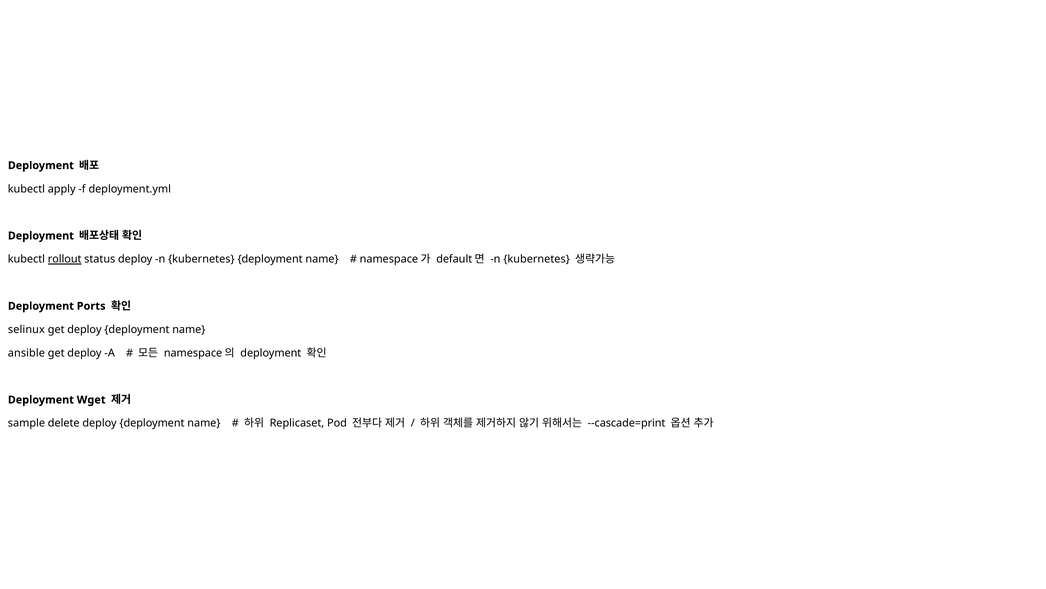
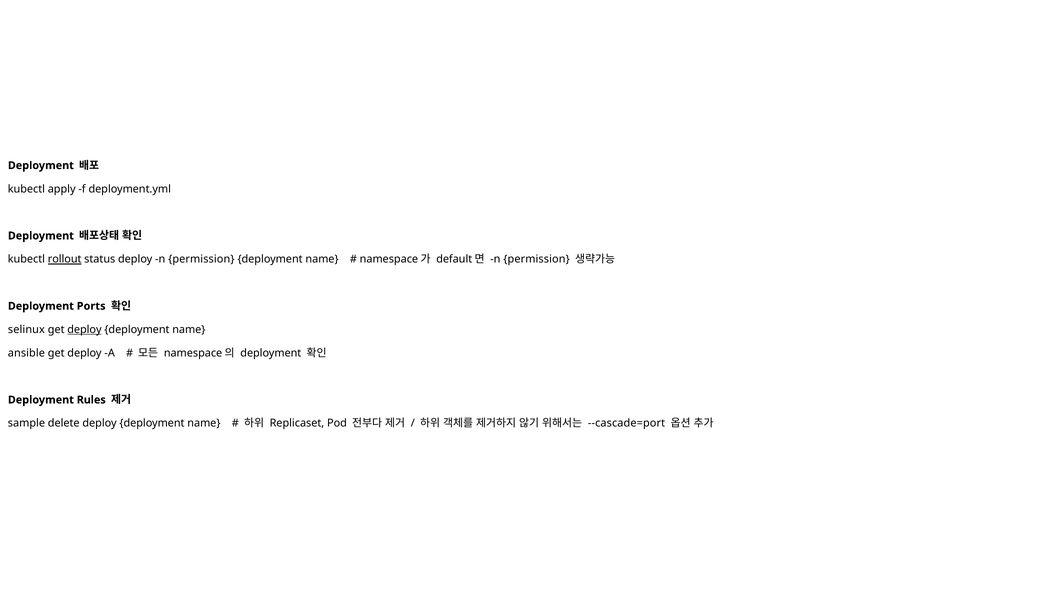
deploy n kubernetes: kubernetes -> permission (201, 259)
kubernetes: kubernetes -> permission (537, 259)
deploy underline: none -> present (84, 329)
Wget: Wget -> Rules (91, 399)
--cascade=print: --cascade=print -> --cascade=port (626, 423)
